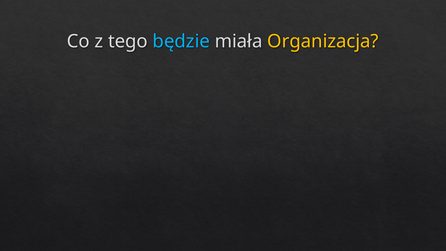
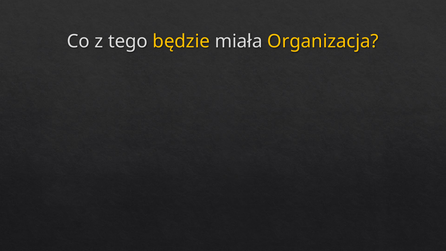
będzie colour: light blue -> yellow (181, 41)
